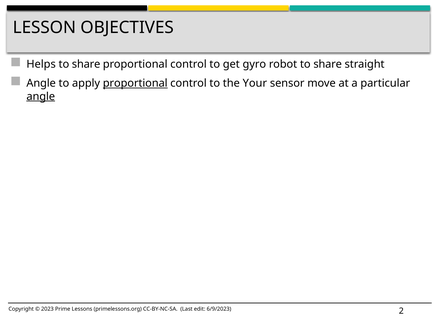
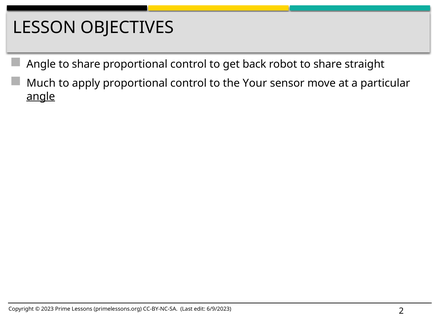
Helps: Helps -> Angle (41, 64)
gyro: gyro -> back (254, 64)
Angle: Angle -> Much (41, 83)
proportional underline: present -> none (135, 83)
